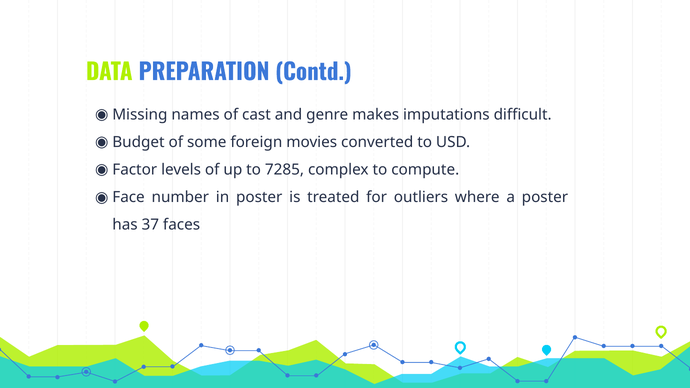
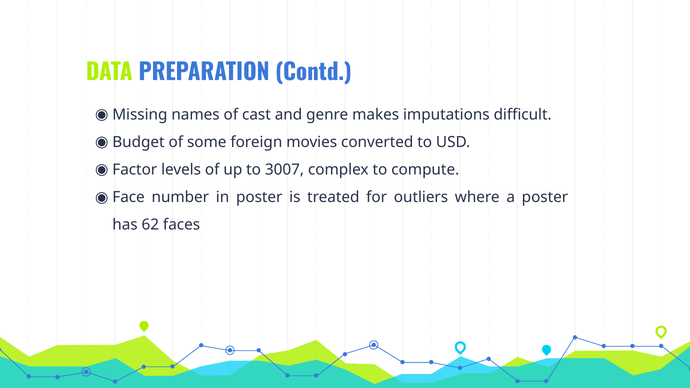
7285: 7285 -> 3007 (285, 170)
37: 37 -> 62 (150, 225)
